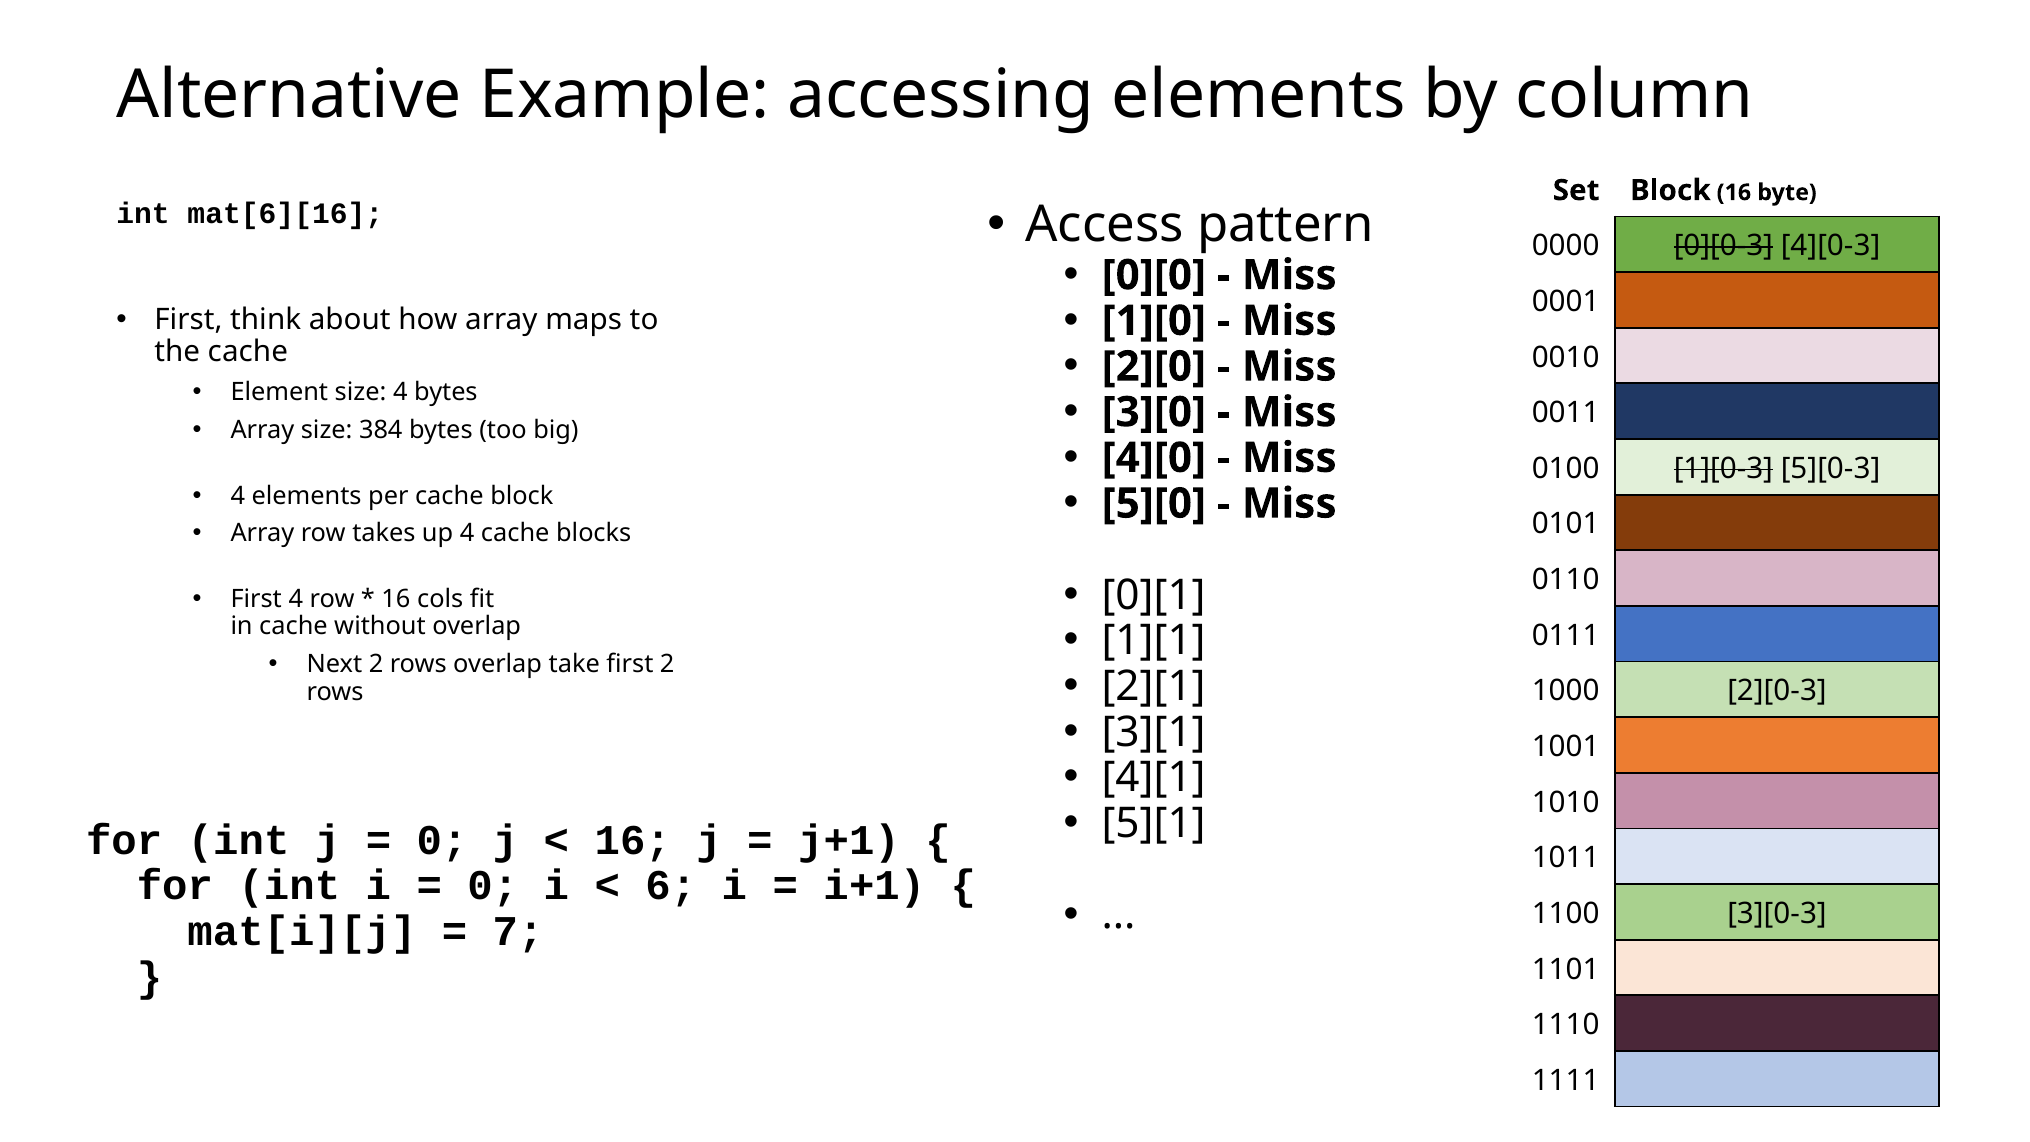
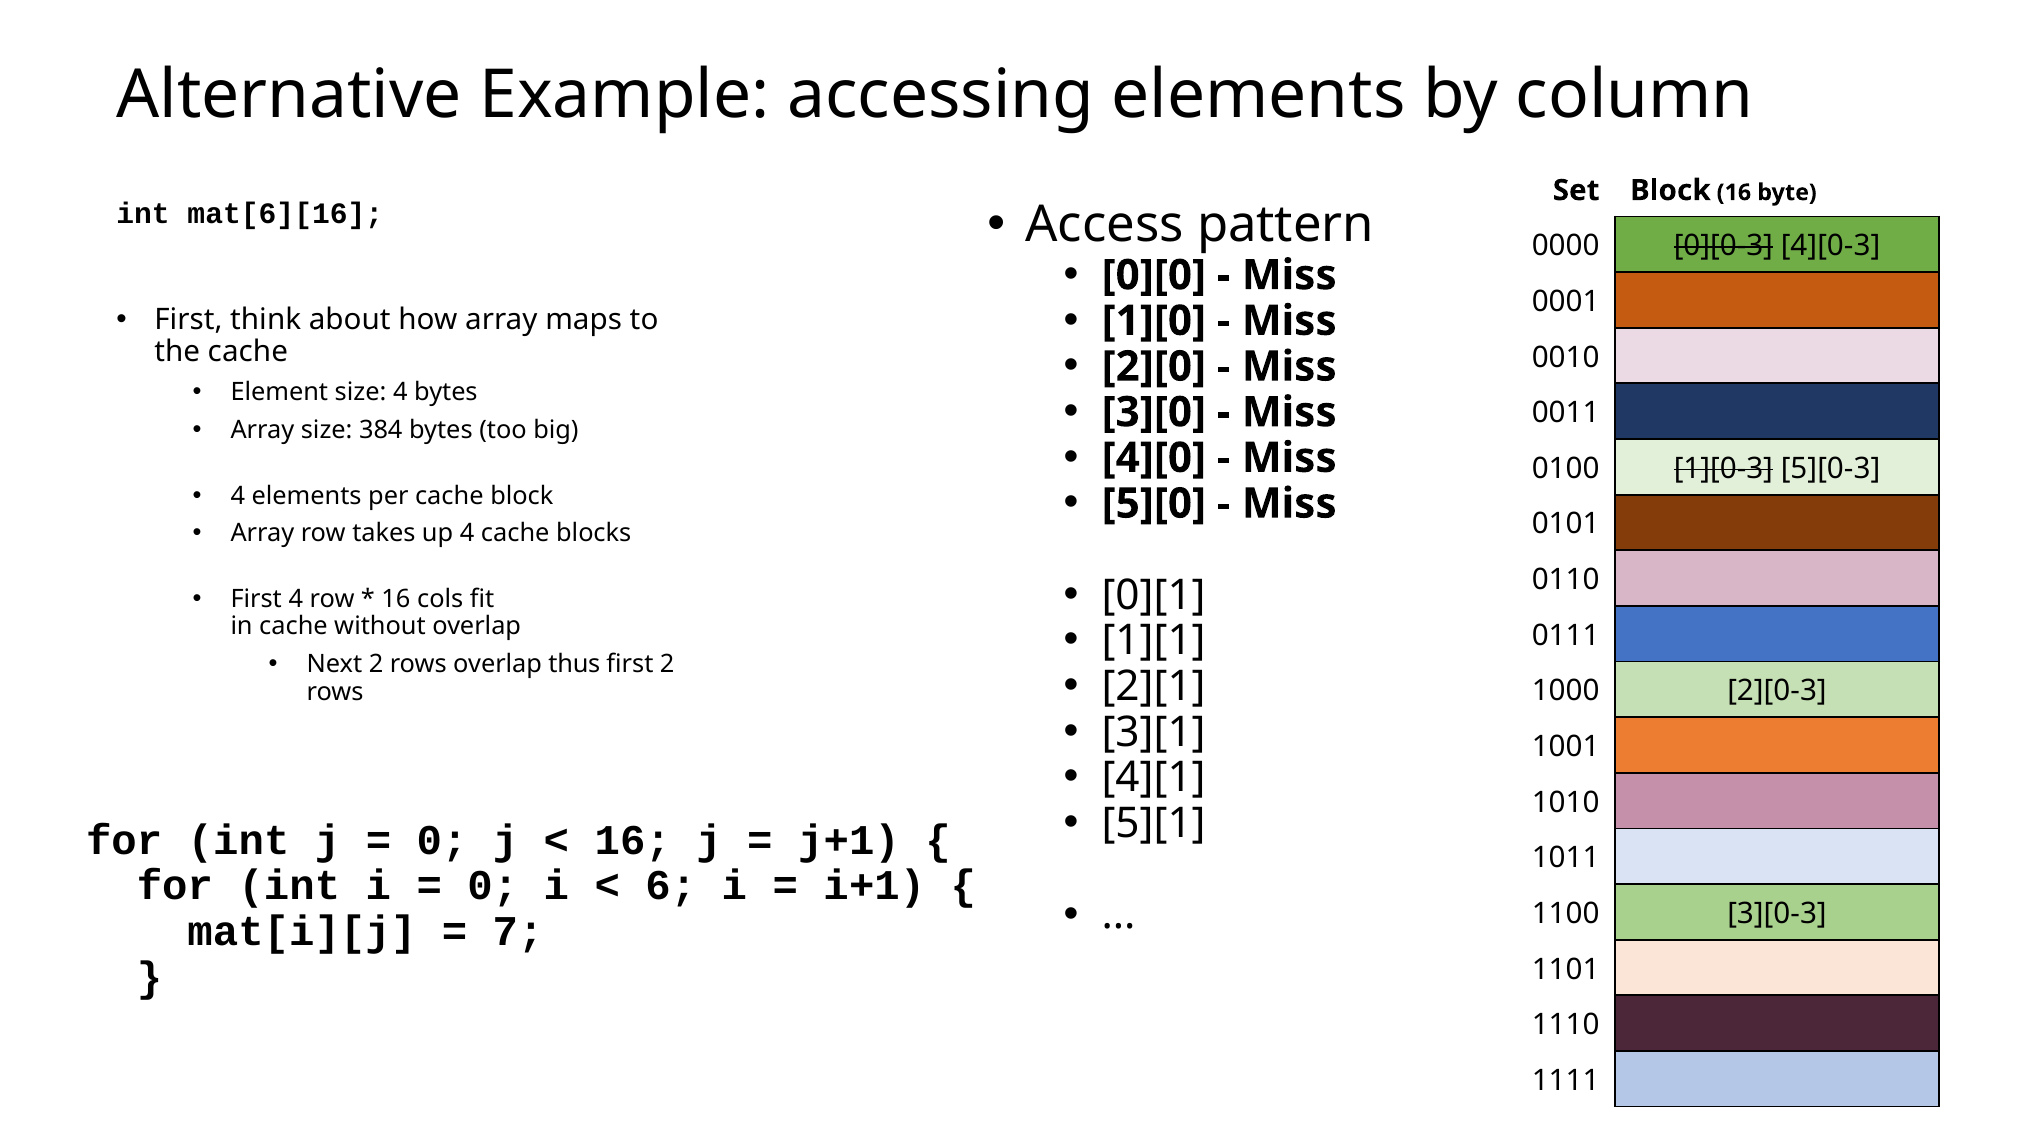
take: take -> thus (574, 664)
